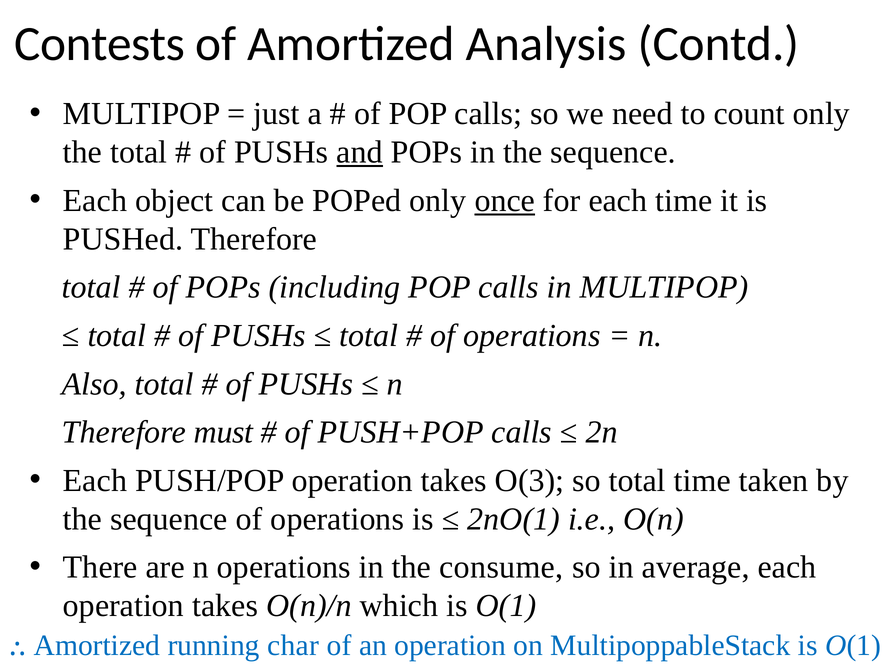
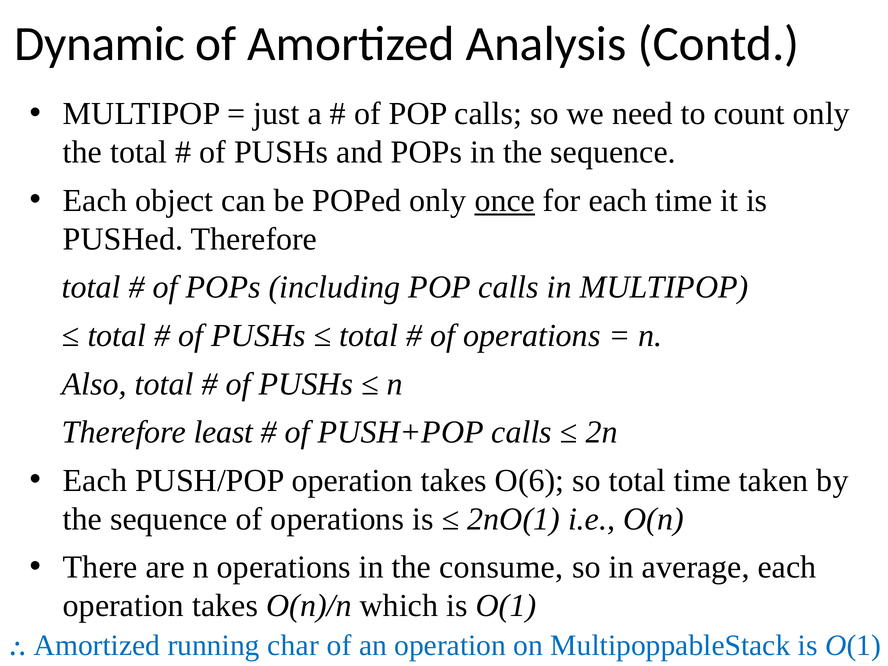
Contests: Contests -> Dynamic (100, 44)
and underline: present -> none (360, 152)
must: must -> least (224, 432)
O(3: O(3 -> O(6 (530, 481)
